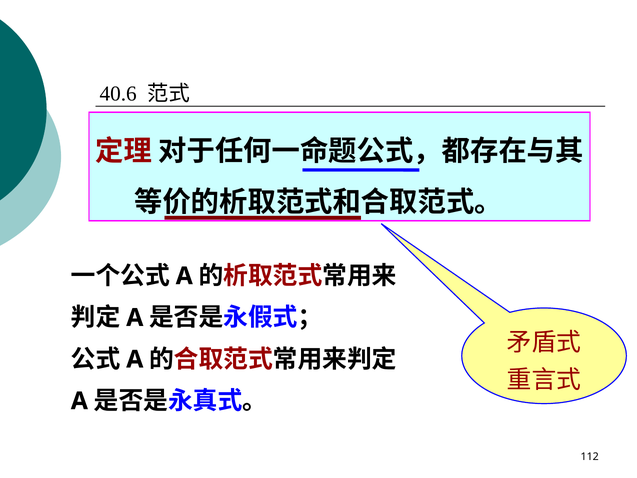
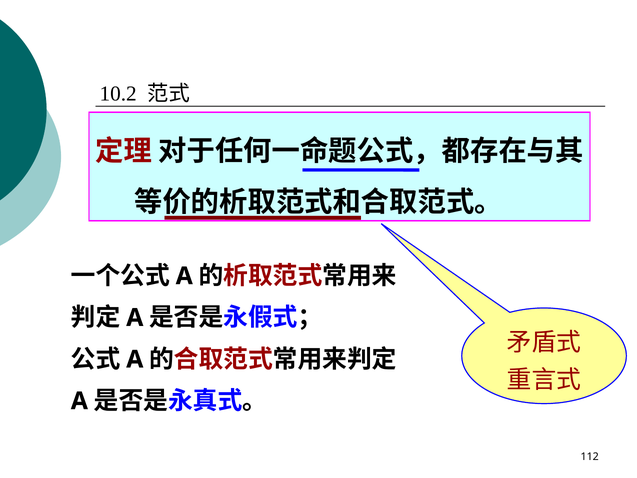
40.6: 40.6 -> 10.2 (118, 94)
